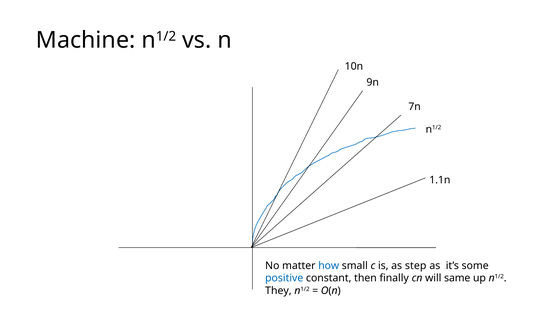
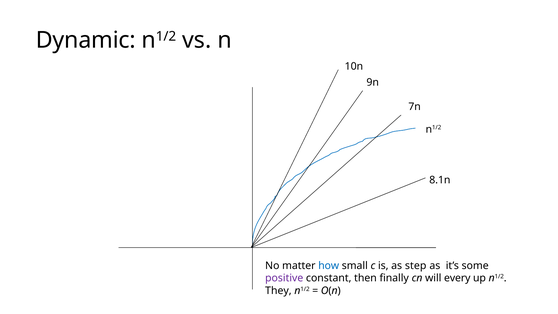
Machine: Machine -> Dynamic (86, 40)
1.1n: 1.1n -> 8.1n (440, 180)
positive colour: blue -> purple (284, 278)
same: same -> every (457, 278)
